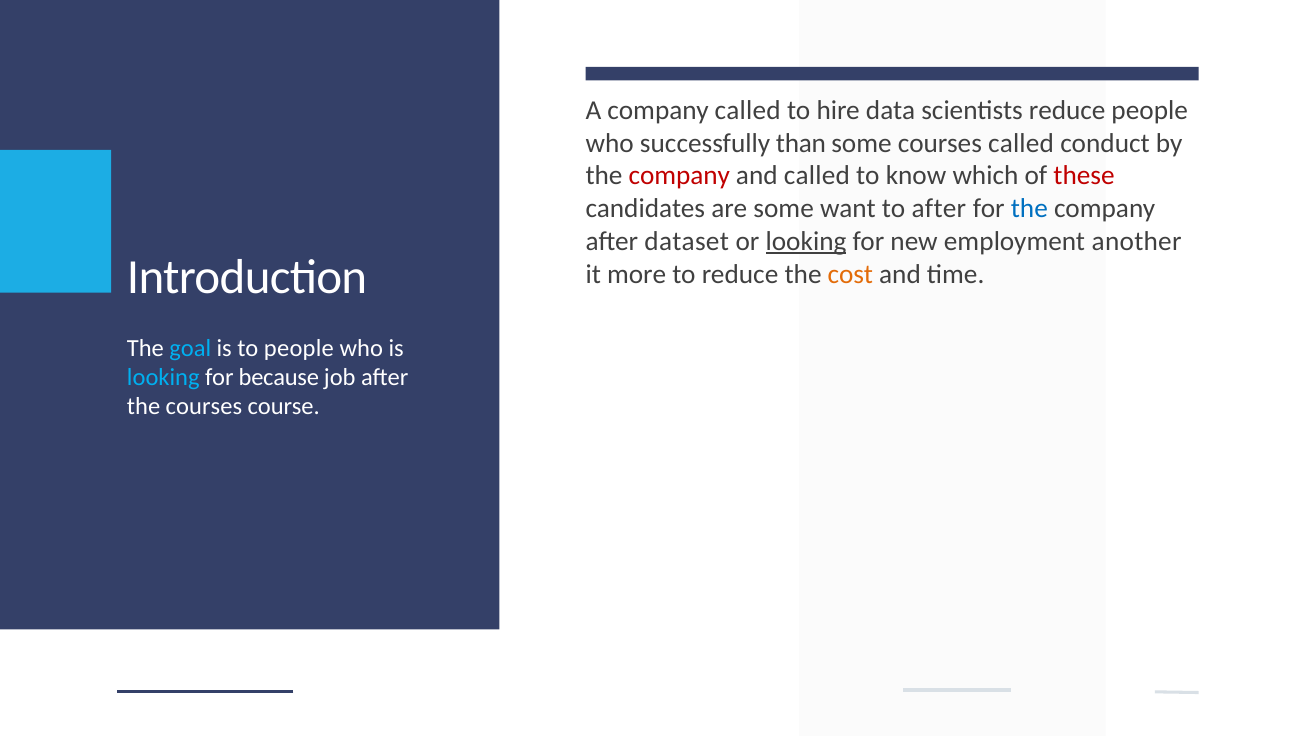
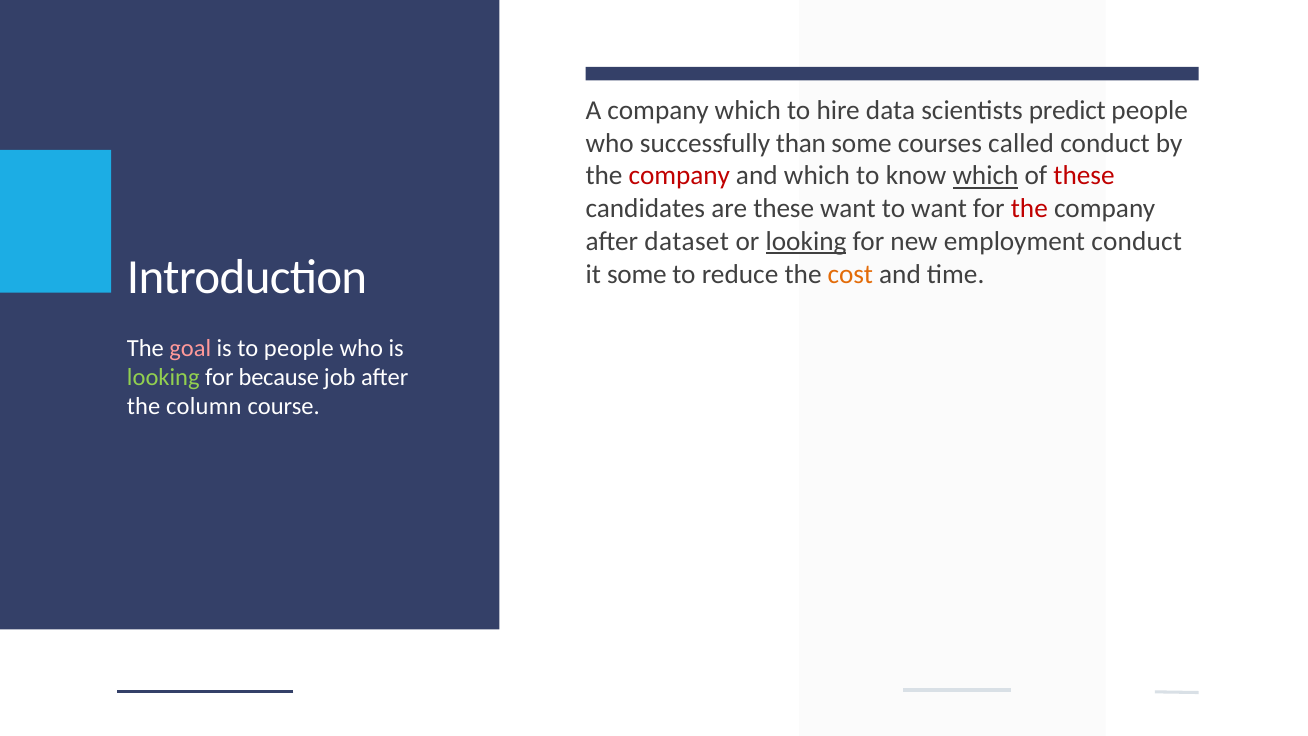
company called: called -> which (748, 110)
scientists reduce: reduce -> predict (1067, 110)
and called: called -> which (817, 176)
which underline: none -> present (985, 176)
are some: some -> these (784, 209)
to after: after -> want (939, 209)
the colour: blue -> red (1029, 209)
employment another: another -> conduct (1137, 241)
it more: more -> some (637, 274)
goal colour: light blue -> pink (190, 348)
looking colour: light blue -> light green (163, 377)
the courses: courses -> column (204, 407)
